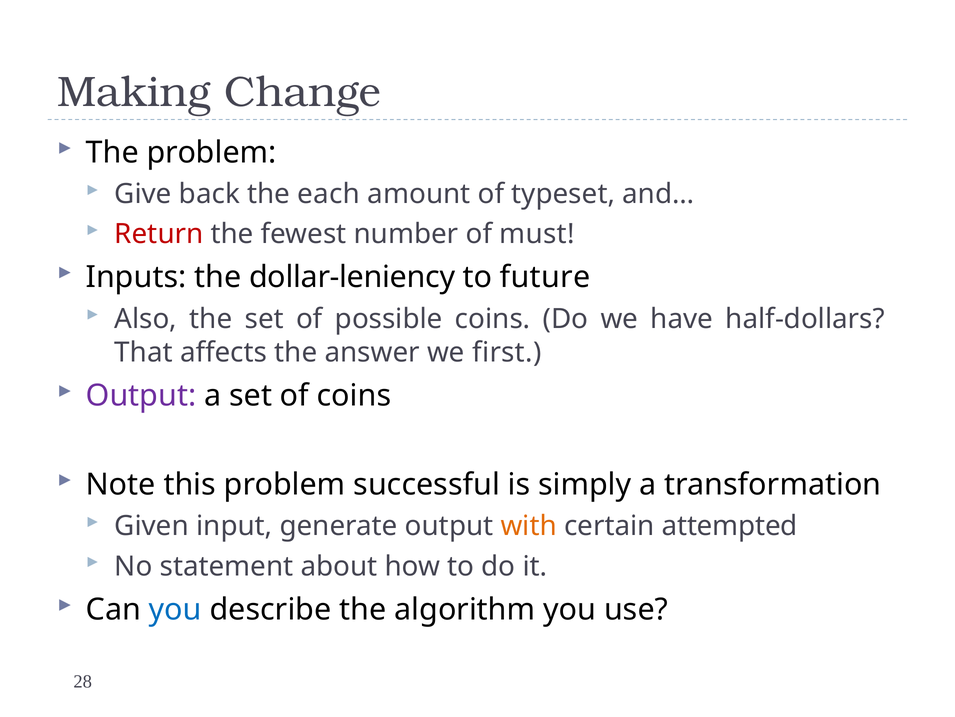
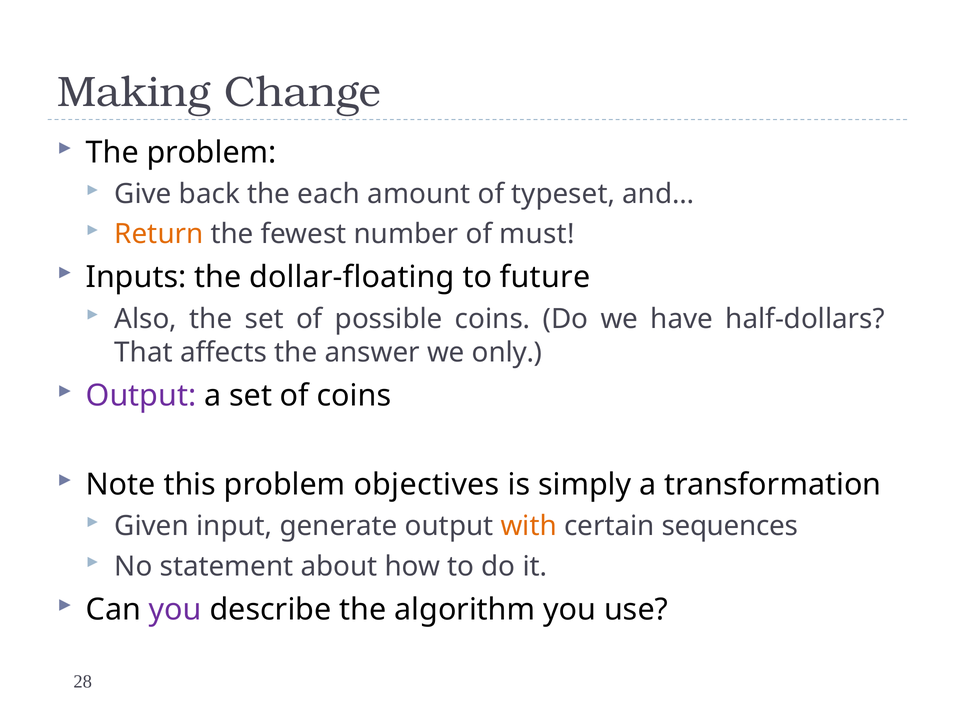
Return colour: red -> orange (159, 234)
dollar-leniency: dollar-leniency -> dollar-floating (352, 277)
first: first -> only (507, 352)
successful: successful -> objectives (427, 484)
attempted: attempted -> sequences (730, 526)
you colour: blue -> purple (175, 609)
